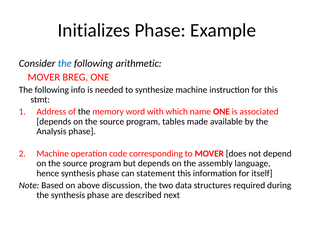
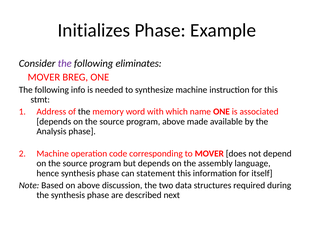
the colour: blue -> purple (65, 64)
arithmetic: arithmetic -> eliminates (139, 64)
program tables: tables -> above (174, 122)
